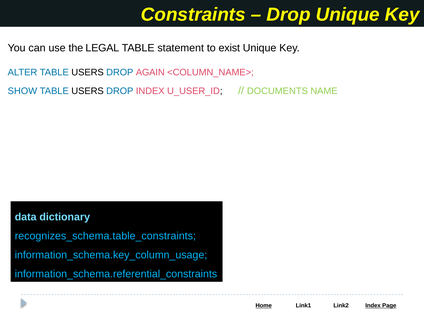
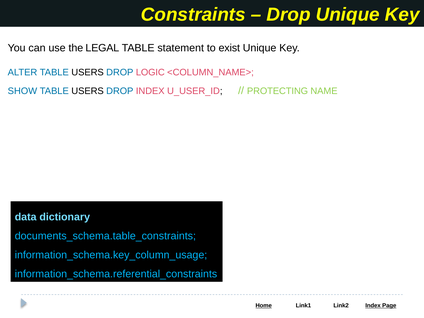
AGAIN: AGAIN -> LOGIC (150, 72)
DOCUMENTS: DOCUMENTS -> PROTECTING (278, 91)
recognizes_schema.table_constraints: recognizes_schema.table_constraints -> documents_schema.table_constraints (105, 236)
